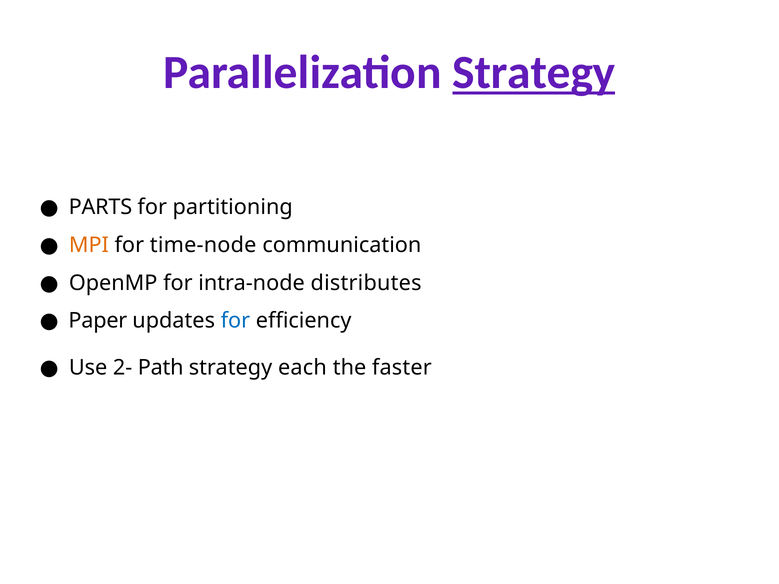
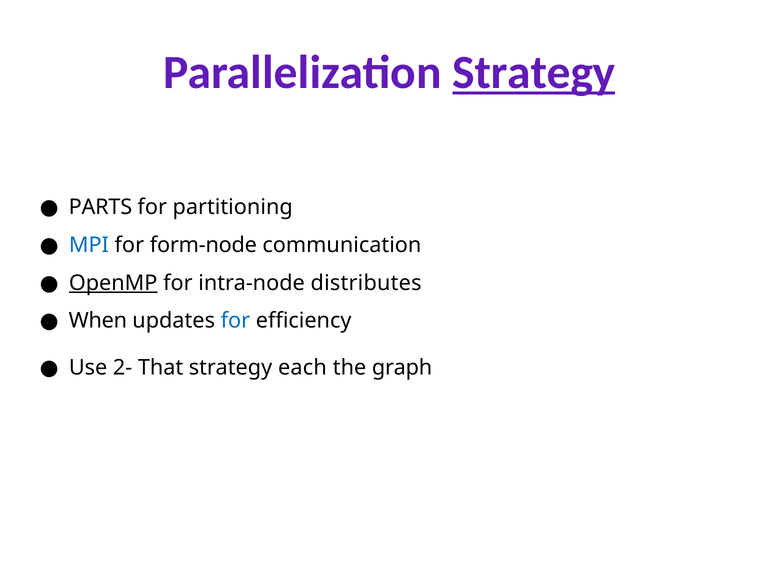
MPI colour: orange -> blue (89, 245)
time-node: time-node -> form-node (203, 245)
OpenMP underline: none -> present (113, 283)
Paper: Paper -> When (98, 321)
Path: Path -> That (161, 368)
faster: faster -> graph (402, 368)
